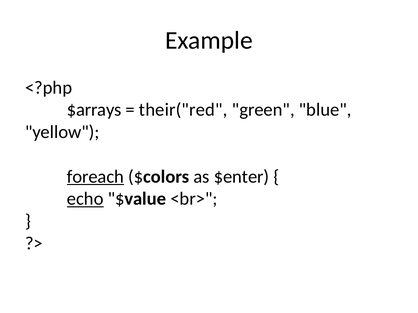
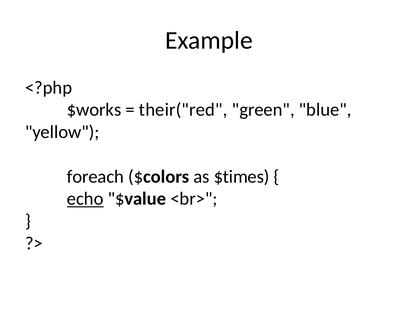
$arrays: $arrays -> $works (94, 110)
foreach underline: present -> none (95, 177)
$enter: $enter -> $times (242, 177)
